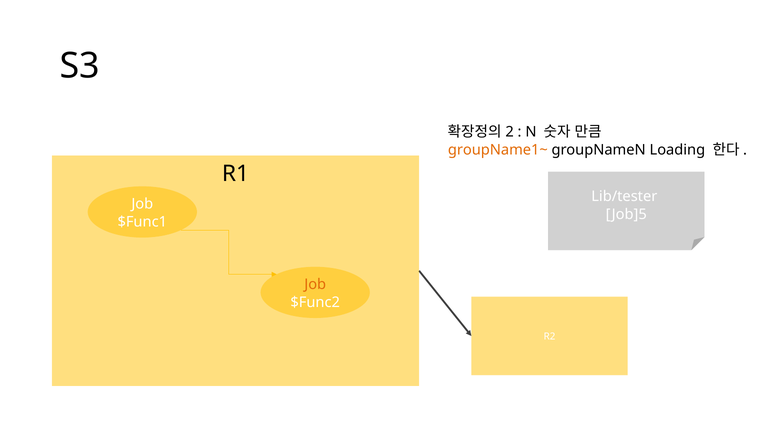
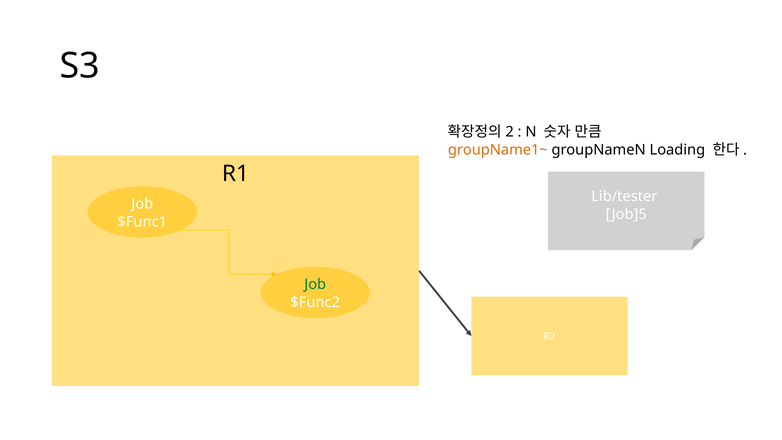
Job colour: orange -> green (315, 285)
